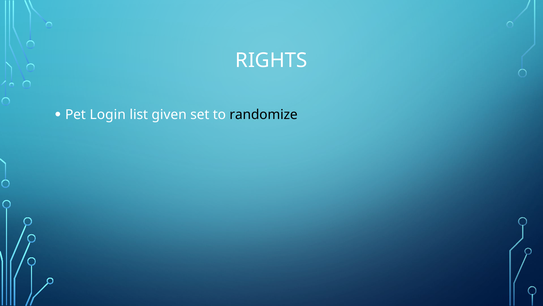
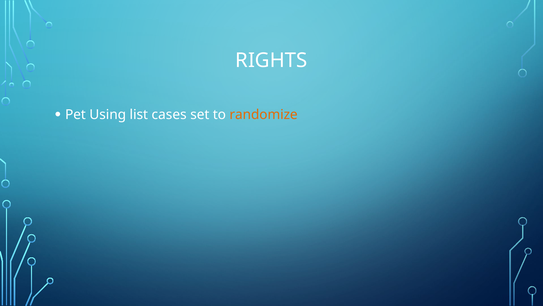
Login: Login -> Using (108, 115)
given: given -> cases (169, 115)
randomize colour: black -> orange (264, 115)
